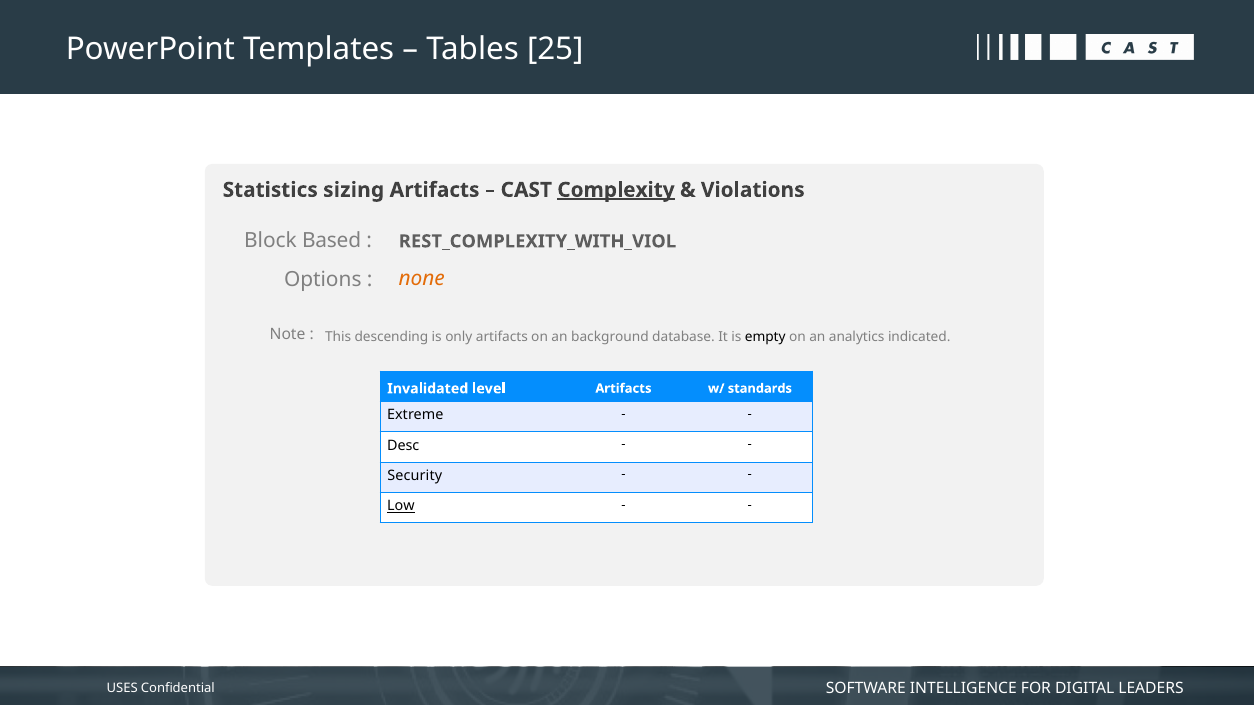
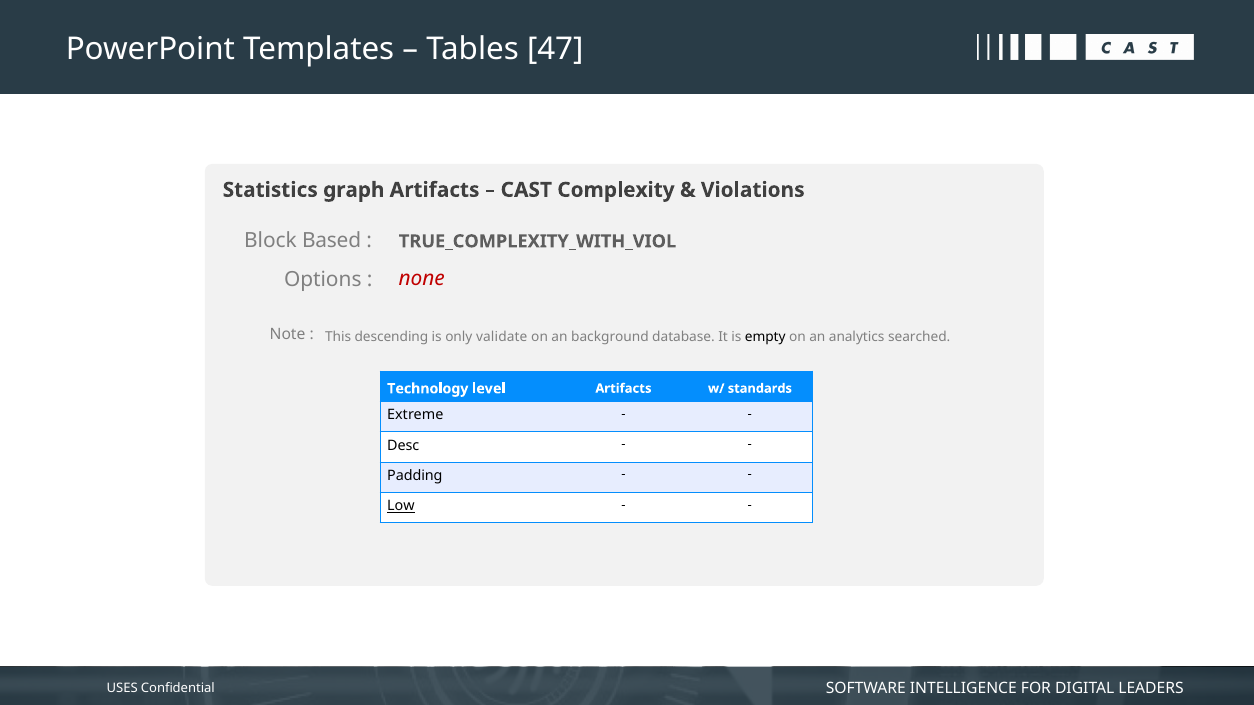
25: 25 -> 47 (555, 49)
sizing: sizing -> graph (354, 190)
Complexity underline: present -> none (616, 190)
REST_COMPLEXITY_WITH_VIOL: REST_COMPLEXITY_WITH_VIOL -> TRUE_COMPLEXITY_WITH_VIOL (538, 241)
none colour: orange -> red (422, 278)
only artifacts: artifacts -> validate (502, 337)
indicated: indicated -> searched (919, 337)
Invalidated: Invalidated -> Technology (428, 389)
Security: Security -> Padding (415, 476)
